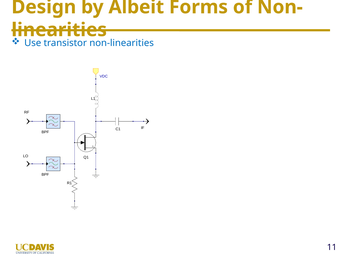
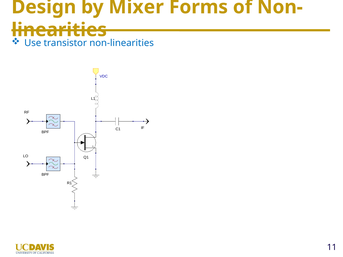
Albeit: Albeit -> Mixer (136, 7)
